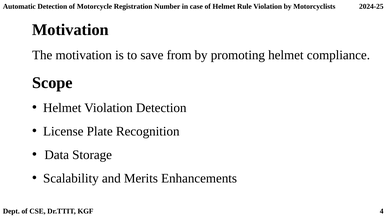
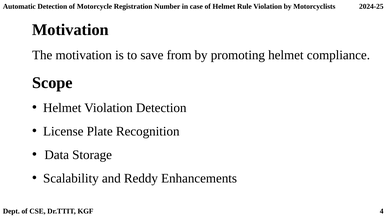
Merits: Merits -> Reddy (141, 178)
